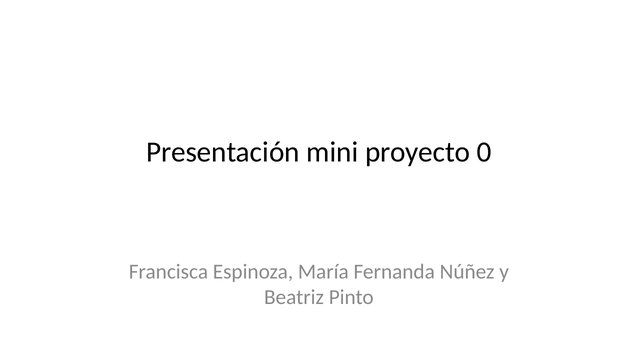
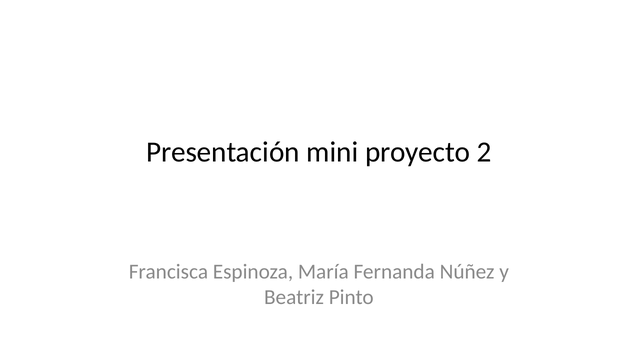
0: 0 -> 2 (484, 152)
